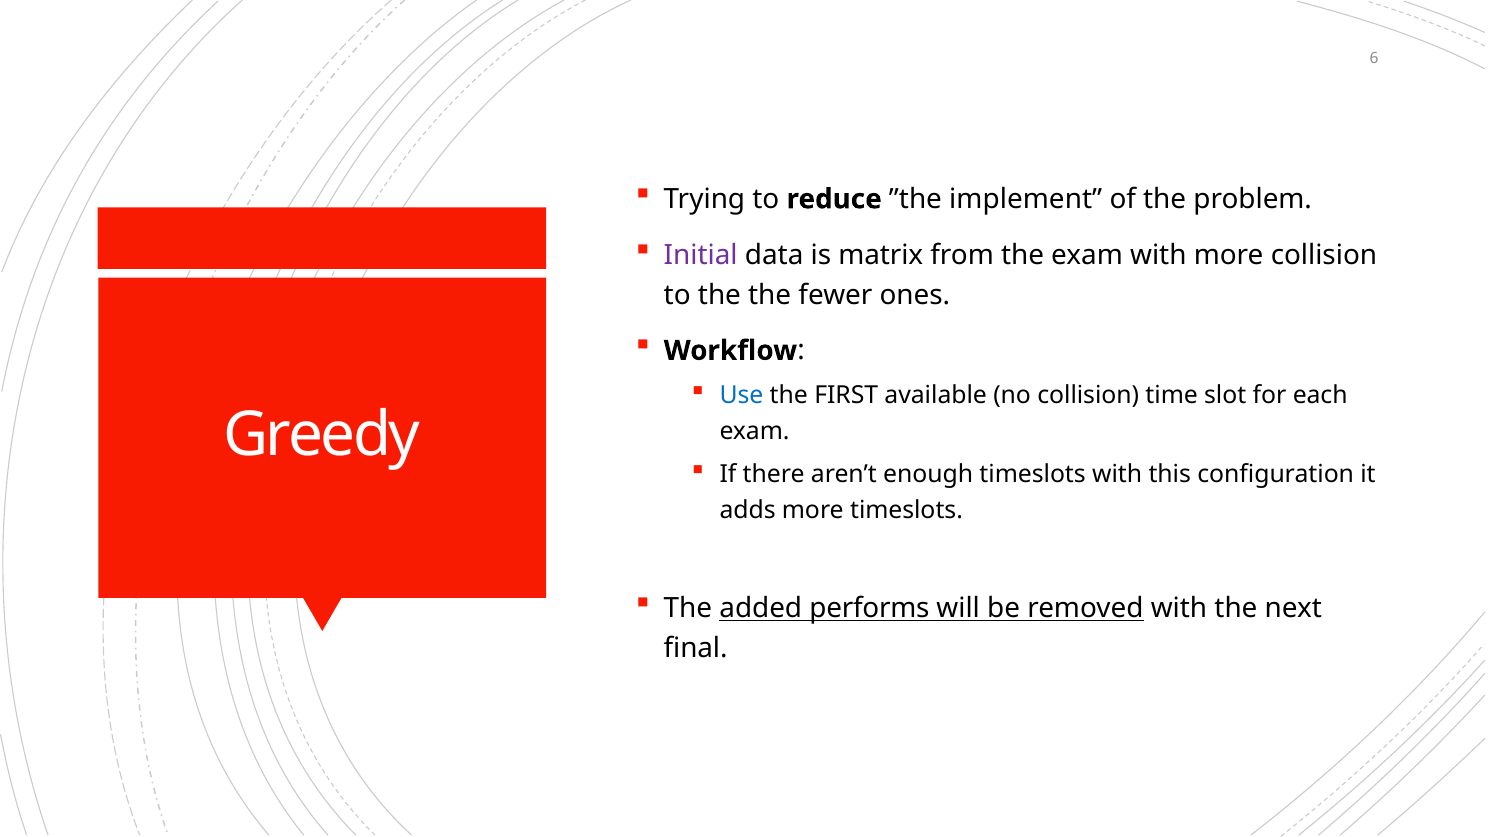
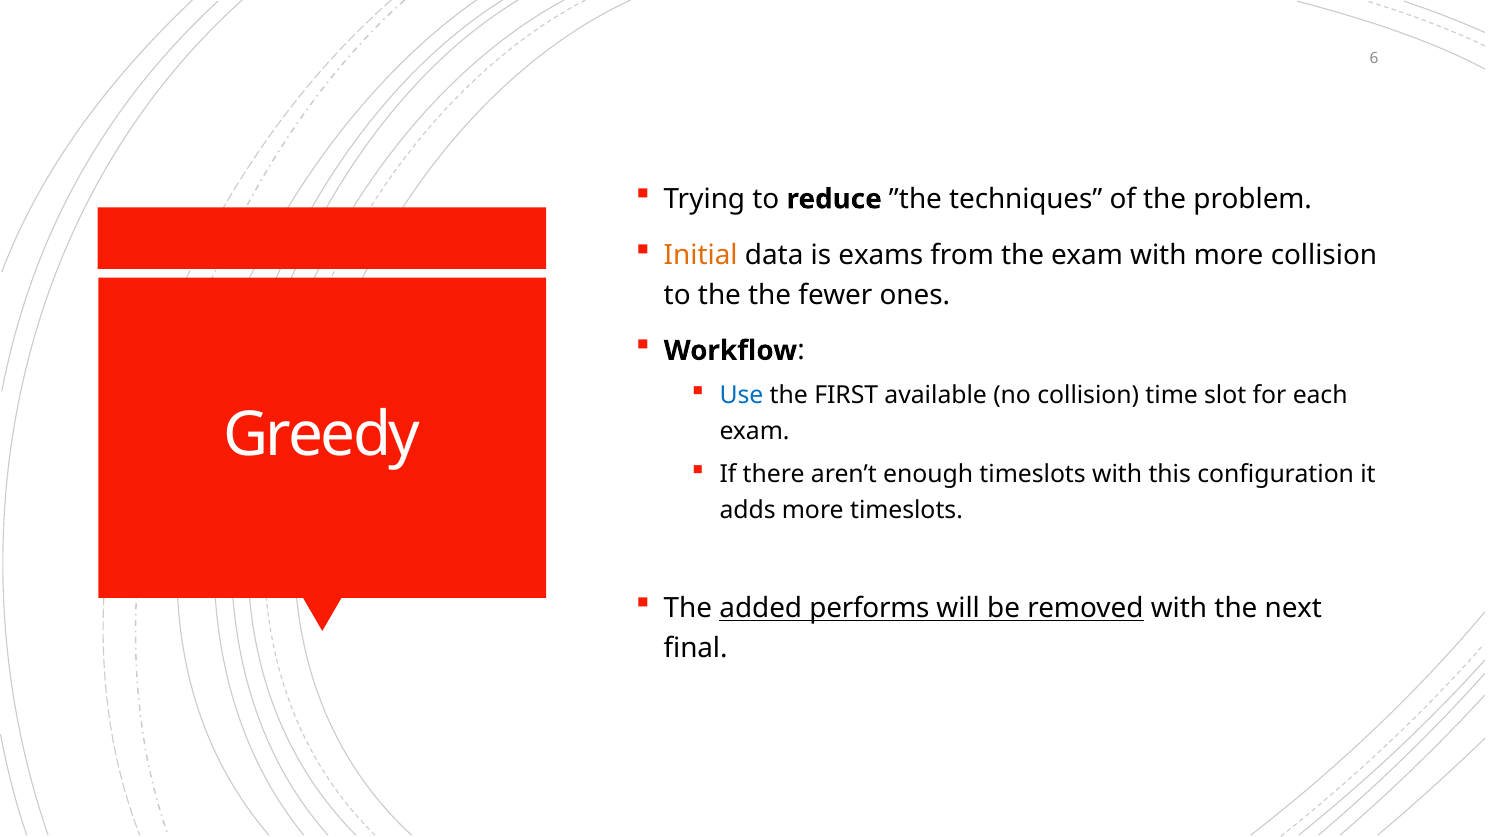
implement: implement -> techniques (1026, 199)
Initial colour: purple -> orange (701, 255)
matrix: matrix -> exams (881, 255)
